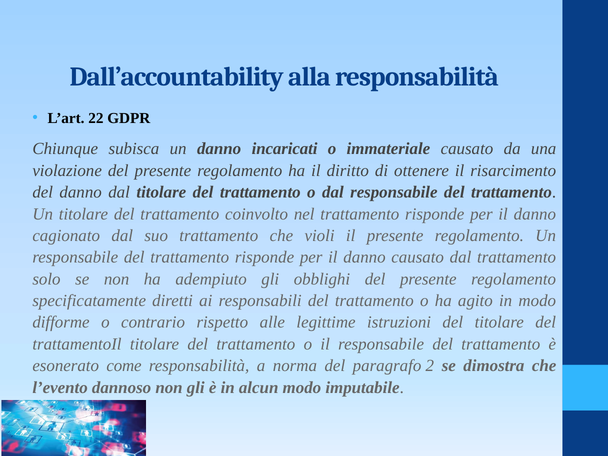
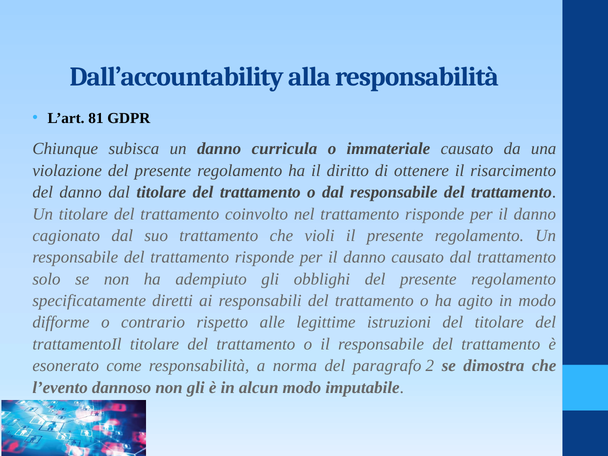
22: 22 -> 81 (96, 118)
incaricati: incaricati -> curricula (284, 149)
